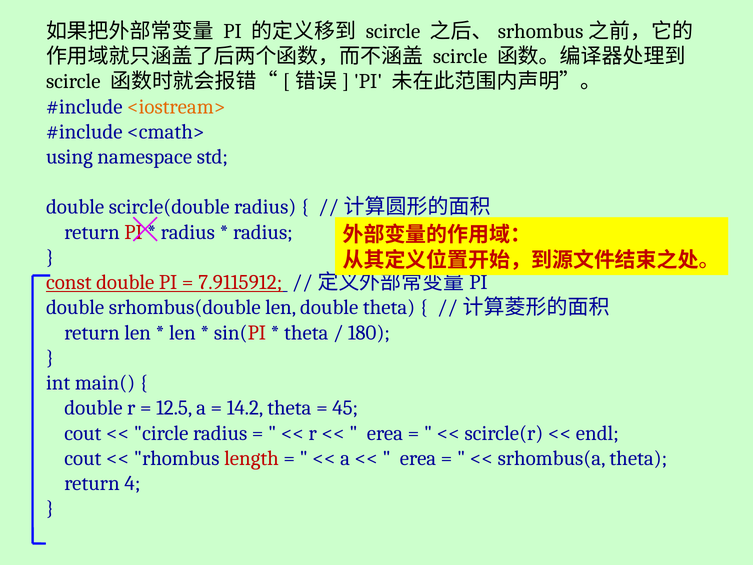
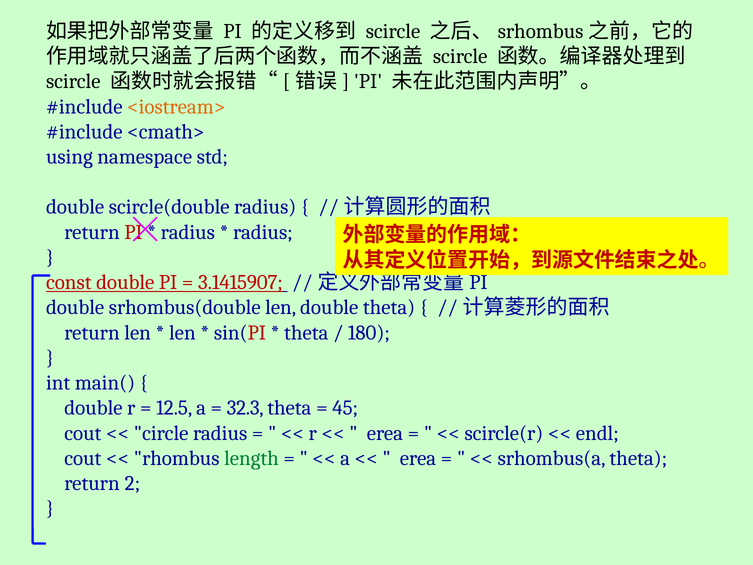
7.9115912: 7.9115912 -> 3.1415907 (240, 282)
14.2: 14.2 -> 32.3 (245, 408)
length colour: red -> green (251, 458)
4: 4 -> 2 (132, 483)
